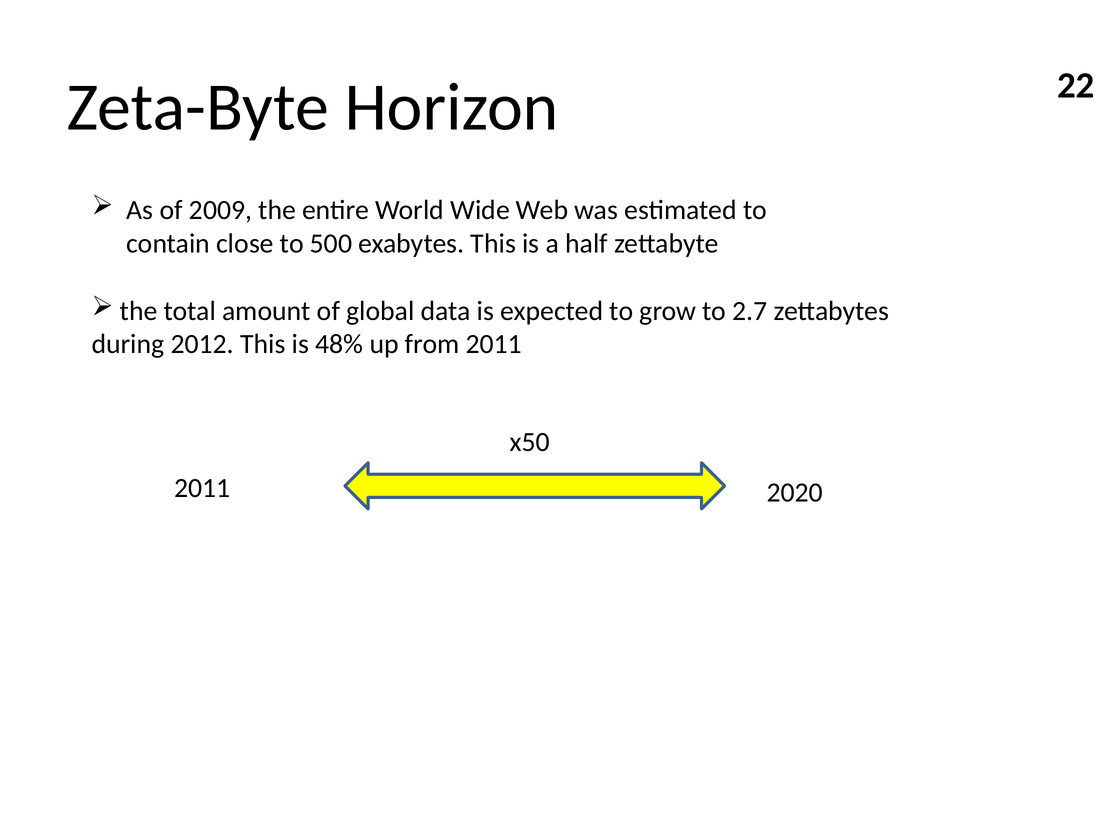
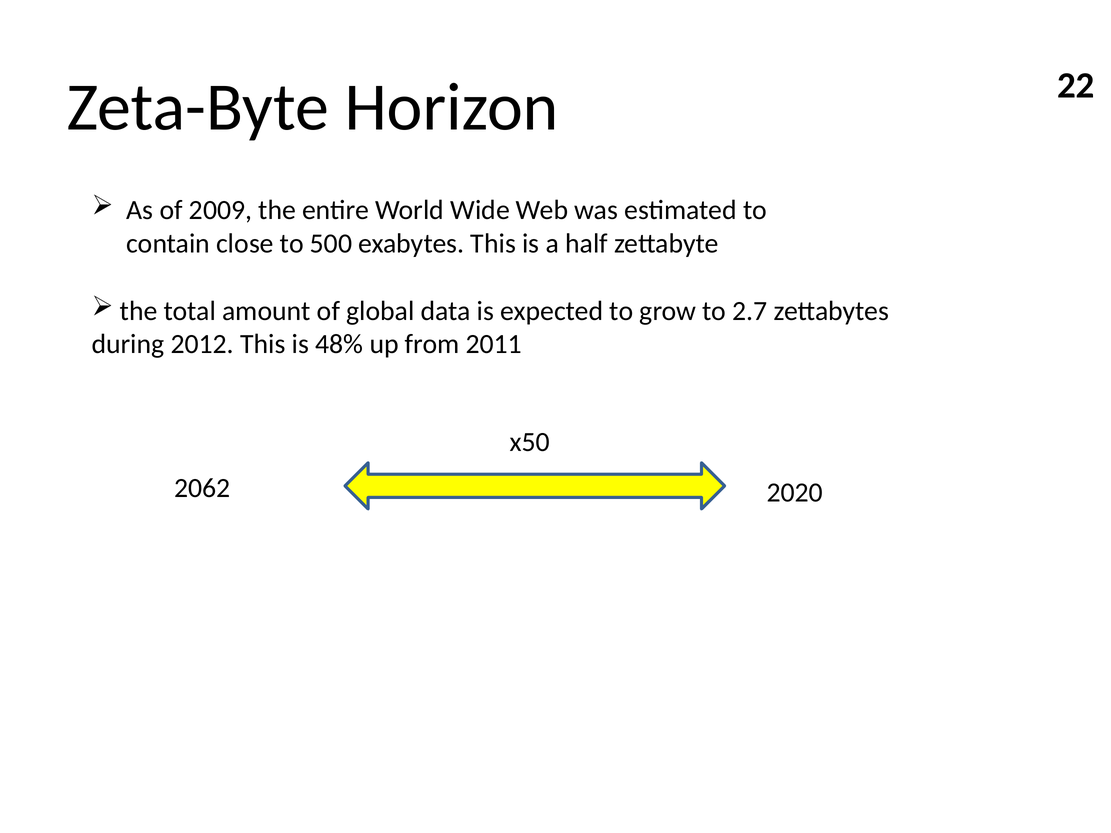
2011: 2011 -> 2062 (202, 488)
